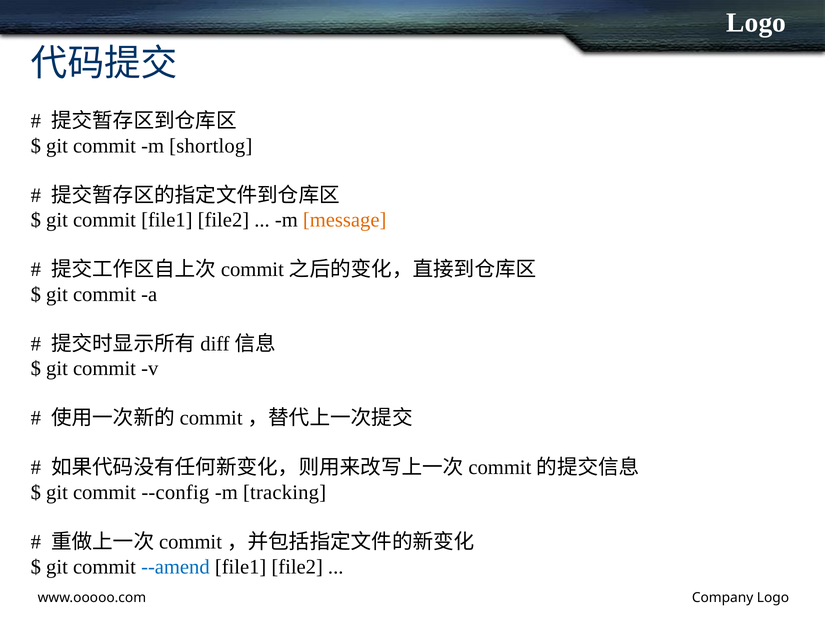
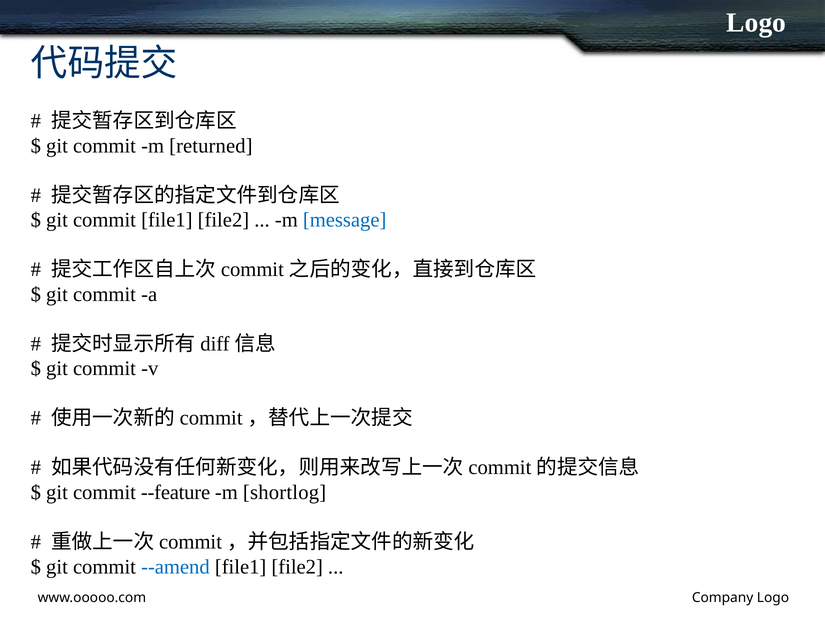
shortlog: shortlog -> returned (211, 146)
message colour: orange -> blue (345, 220)
--config: --config -> --feature (176, 492)
tracking: tracking -> shortlog (285, 492)
